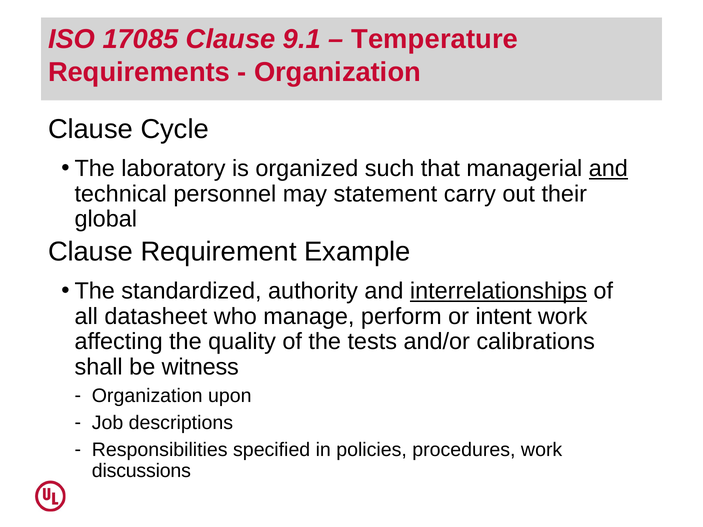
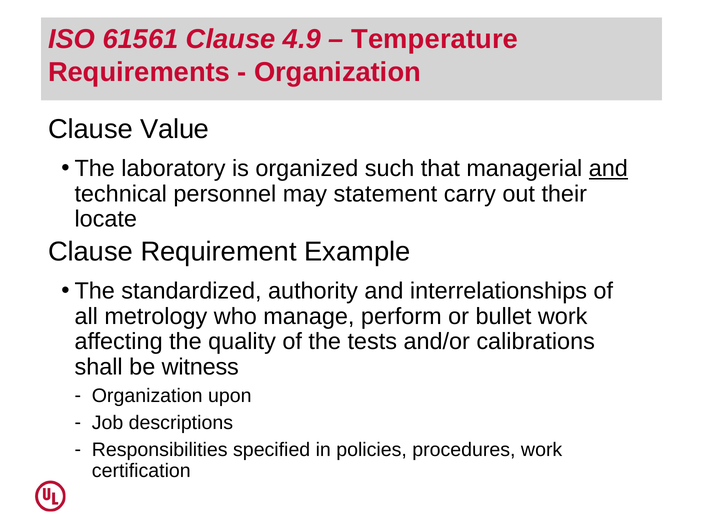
17085: 17085 -> 61561 (141, 39)
9.1: 9.1 -> 4.9 (302, 39)
Cycle: Cycle -> Value (175, 129)
global: global -> locate (106, 219)
interrelationships underline: present -> none (499, 291)
datasheet: datasheet -> metrology (156, 317)
intent: intent -> bullet (503, 317)
discussions: discussions -> certification (141, 471)
